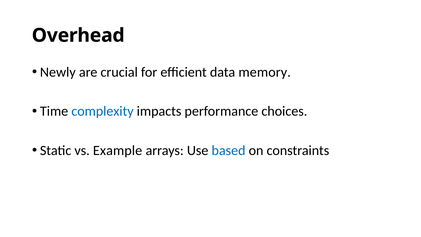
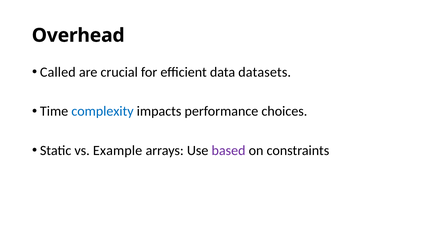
Newly: Newly -> Called (58, 72)
memory: memory -> datasets (265, 72)
based colour: blue -> purple (229, 150)
